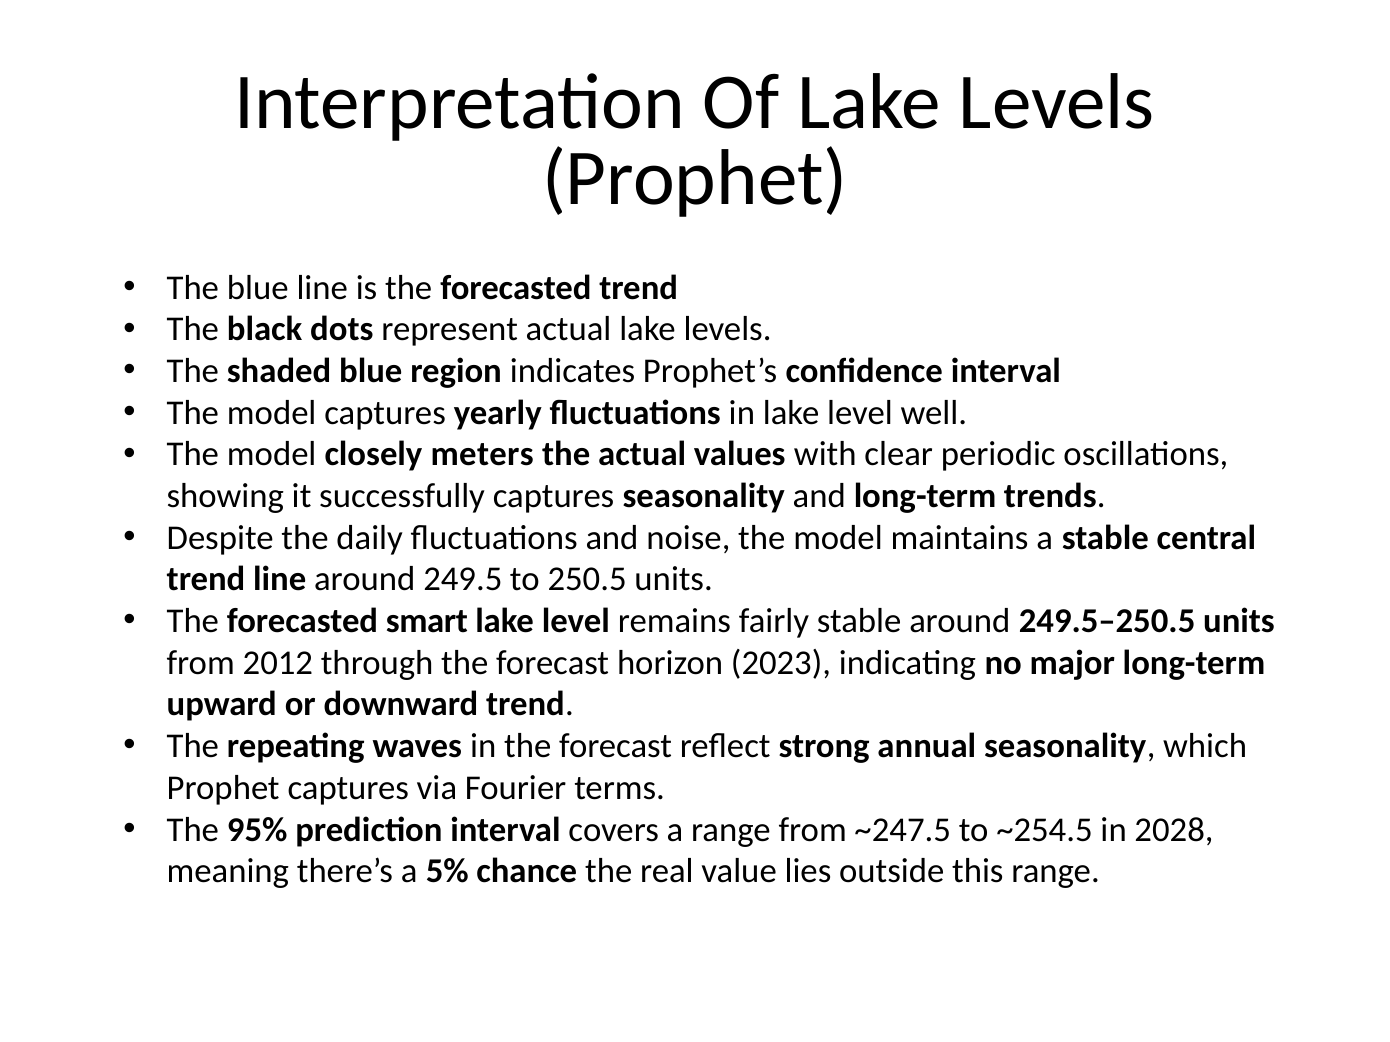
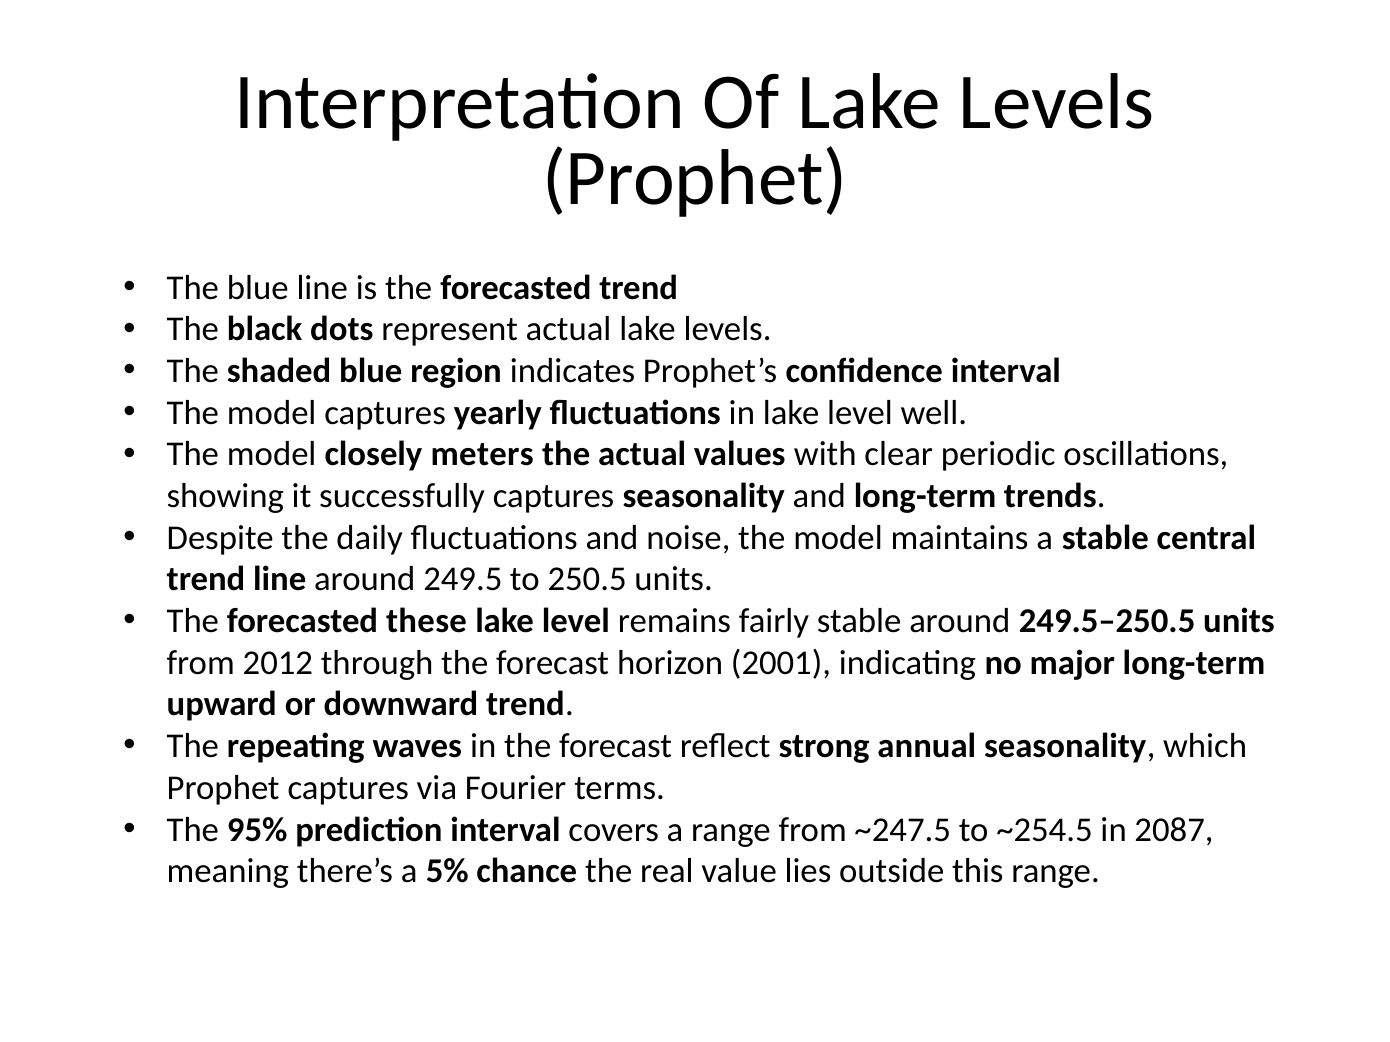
smart: smart -> these (427, 621)
2023: 2023 -> 2001 (781, 663)
2028: 2028 -> 2087 (1174, 830)
